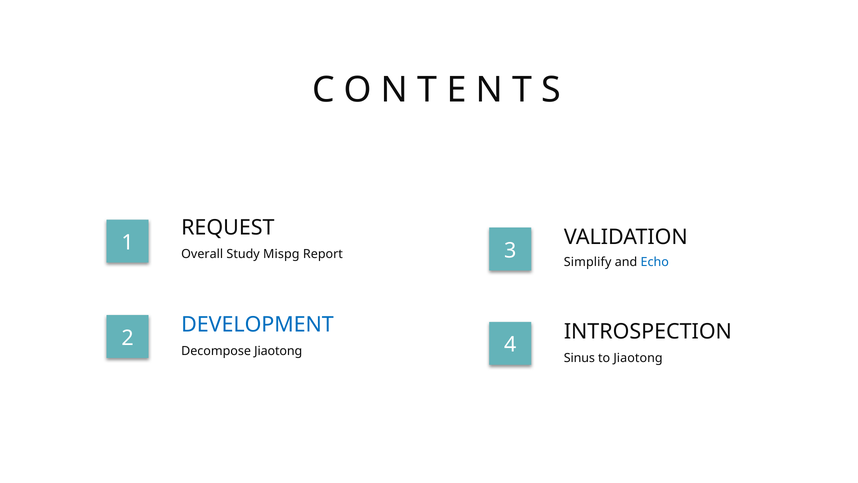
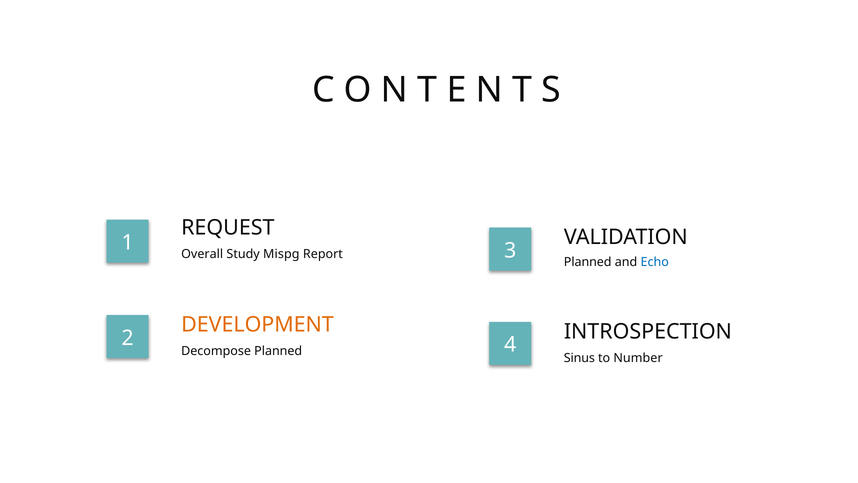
Simplify: Simplify -> Planned (588, 262)
DEVELOPMENT colour: blue -> orange (257, 324)
Decompose Jiaotong: Jiaotong -> Planned (278, 351)
to Jiaotong: Jiaotong -> Number (638, 358)
